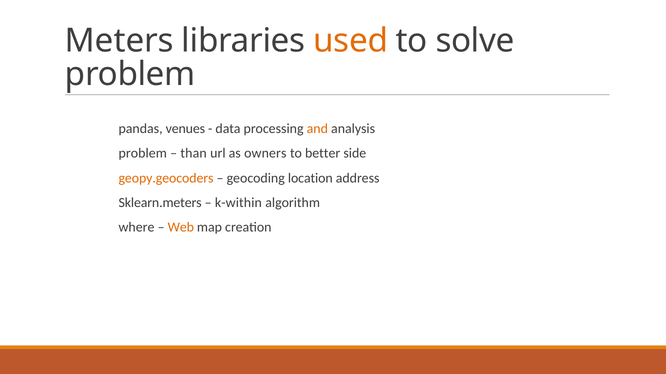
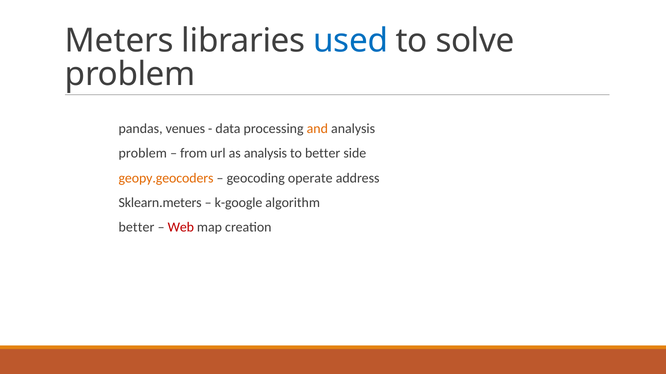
used colour: orange -> blue (351, 41)
than: than -> from (194, 154)
as owners: owners -> analysis (265, 154)
location: location -> operate (310, 178)
k-within: k-within -> k-google (239, 203)
where: where -> better (136, 228)
Web colour: orange -> red (181, 228)
